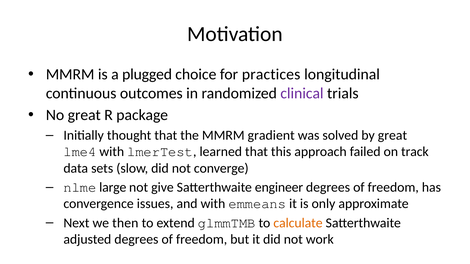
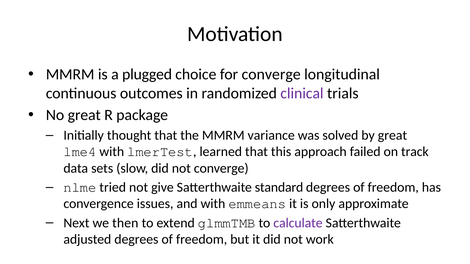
for practices: practices -> converge (271, 75)
gradient: gradient -> variance (271, 135)
large: large -> tried (113, 188)
engineer: engineer -> standard (279, 188)
calculate colour: orange -> purple (298, 223)
